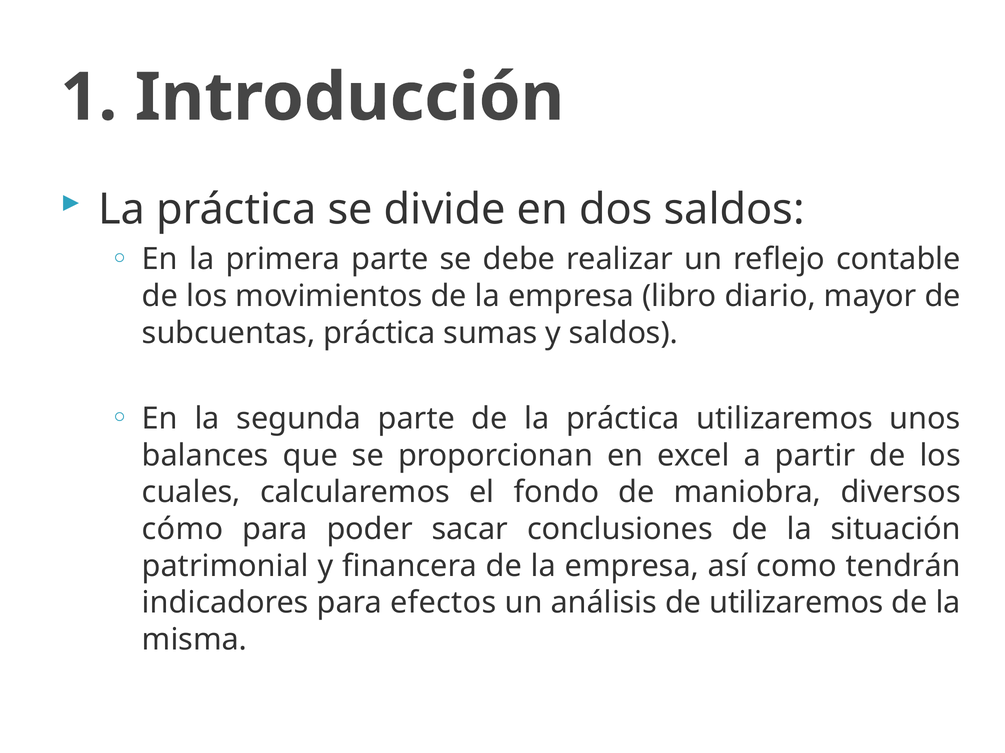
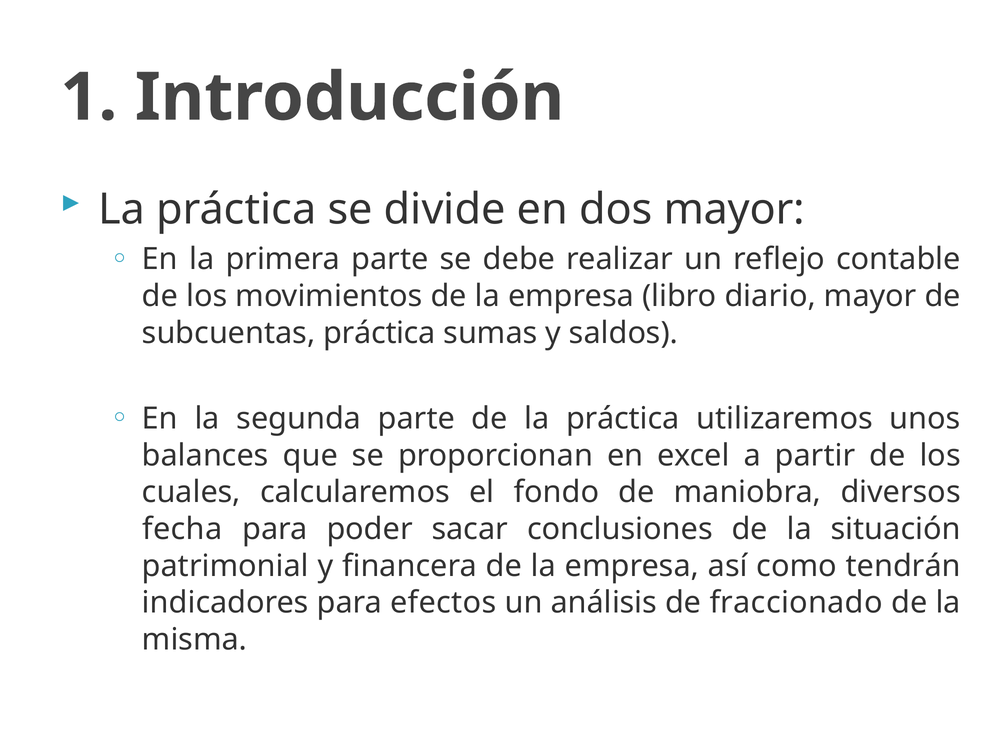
dos saldos: saldos -> mayor (734, 210)
cómo: cómo -> fecha (182, 530)
de utilizaremos: utilizaremos -> fraccionado (796, 603)
